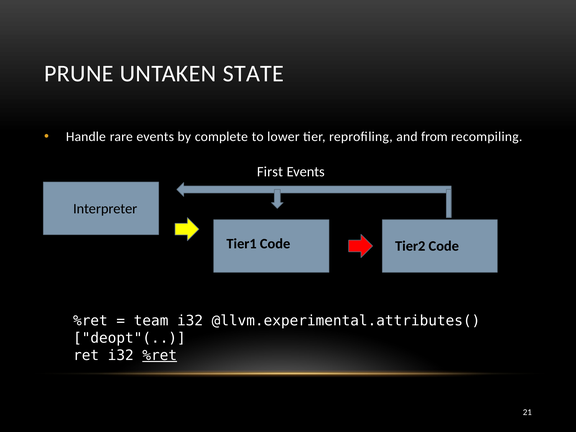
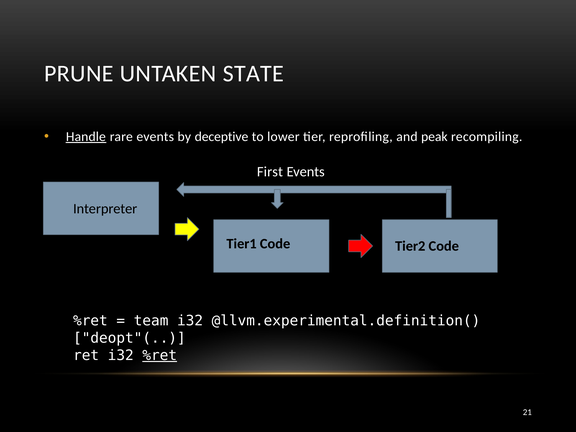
Handle underline: none -> present (86, 137)
complete: complete -> deceptive (221, 137)
from: from -> peak (434, 137)
@llvm.experimental.attributes(: @llvm.experimental.attributes( -> @llvm.experimental.definition( (346, 321)
